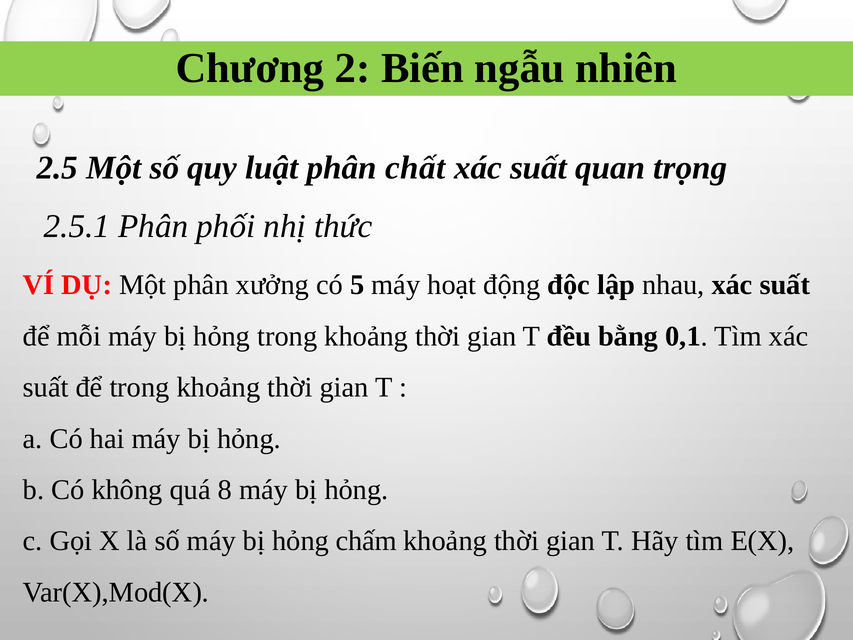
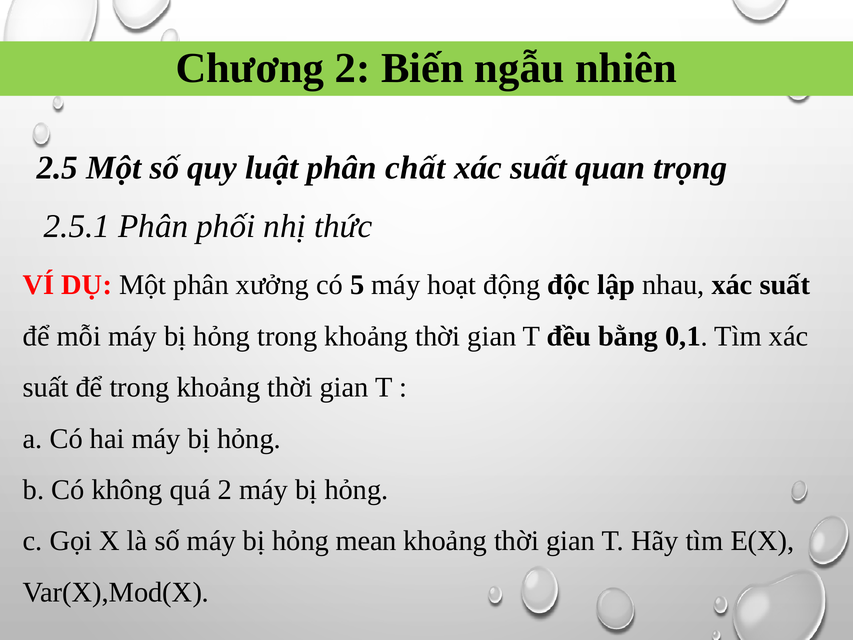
quá 8: 8 -> 2 (225, 490)
chấm: chấm -> mean (366, 541)
